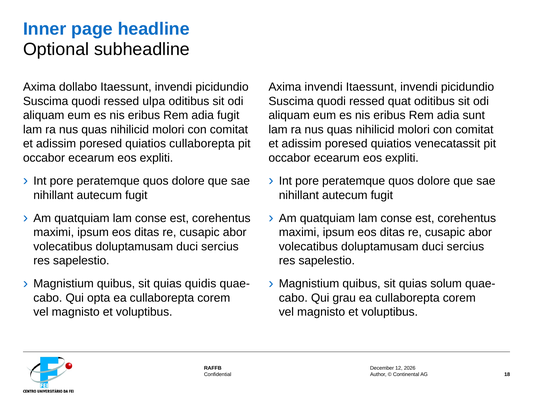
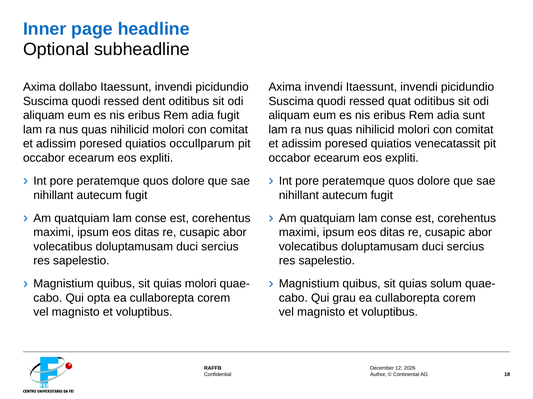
ulpa: ulpa -> dent (154, 101)
quiatios cullaborepta: cullaborepta -> occullparum (202, 144)
quias quidis: quidis -> molori (201, 284)
